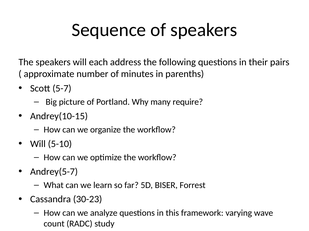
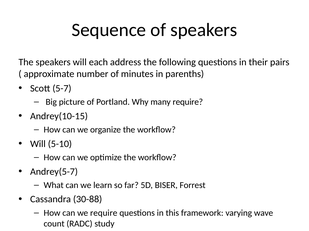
30-23: 30-23 -> 30-88 (88, 200)
we analyze: analyze -> require (104, 214)
